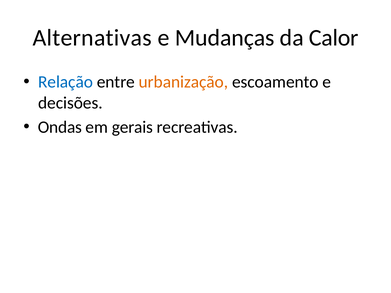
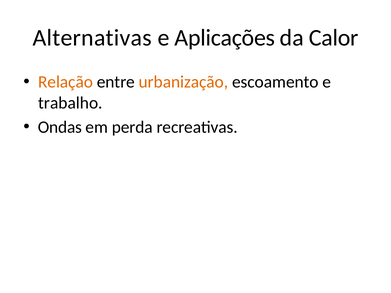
Mudanças: Mudanças -> Aplicações (225, 38)
Relação colour: blue -> orange (66, 82)
decisões: decisões -> trabalho (70, 103)
gerais: gerais -> perda (132, 127)
